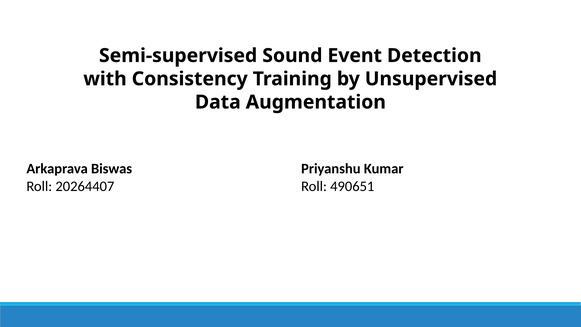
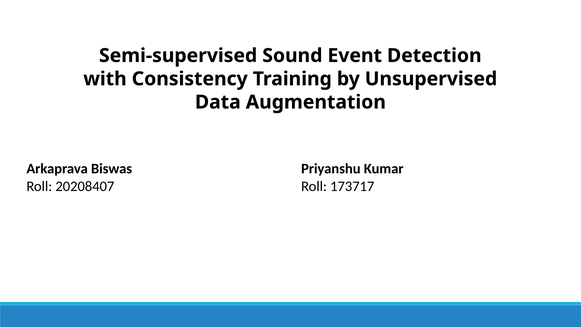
20264407: 20264407 -> 20208407 (85, 186)
490651: 490651 -> 173717 (352, 186)
